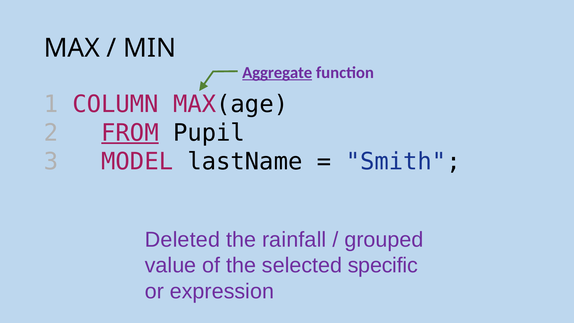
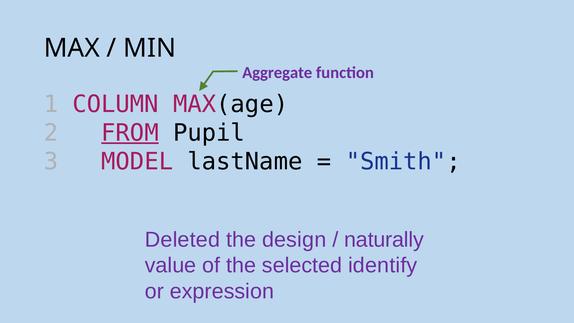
Aggregate underline: present -> none (277, 73)
rainfall: rainfall -> design (294, 240)
grouped: grouped -> naturally (384, 240)
specific: specific -> identify (383, 265)
